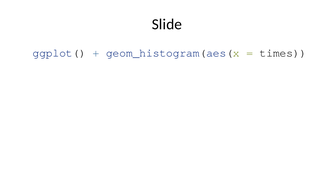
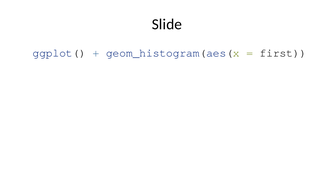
times: times -> first (283, 53)
